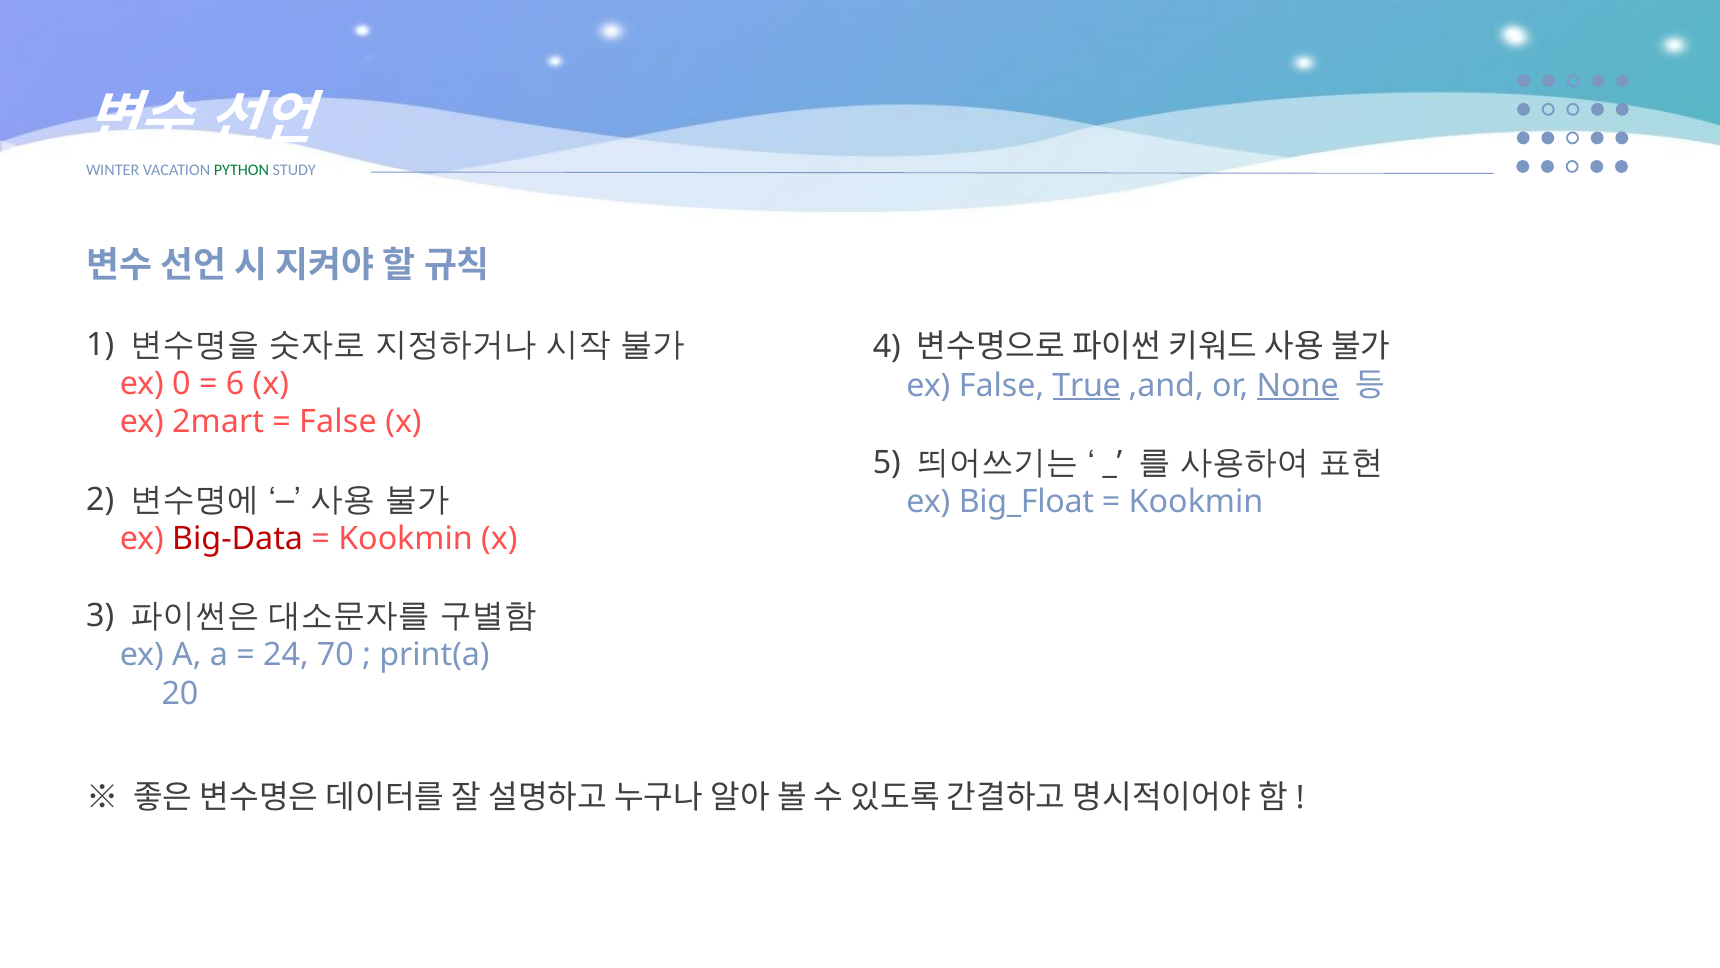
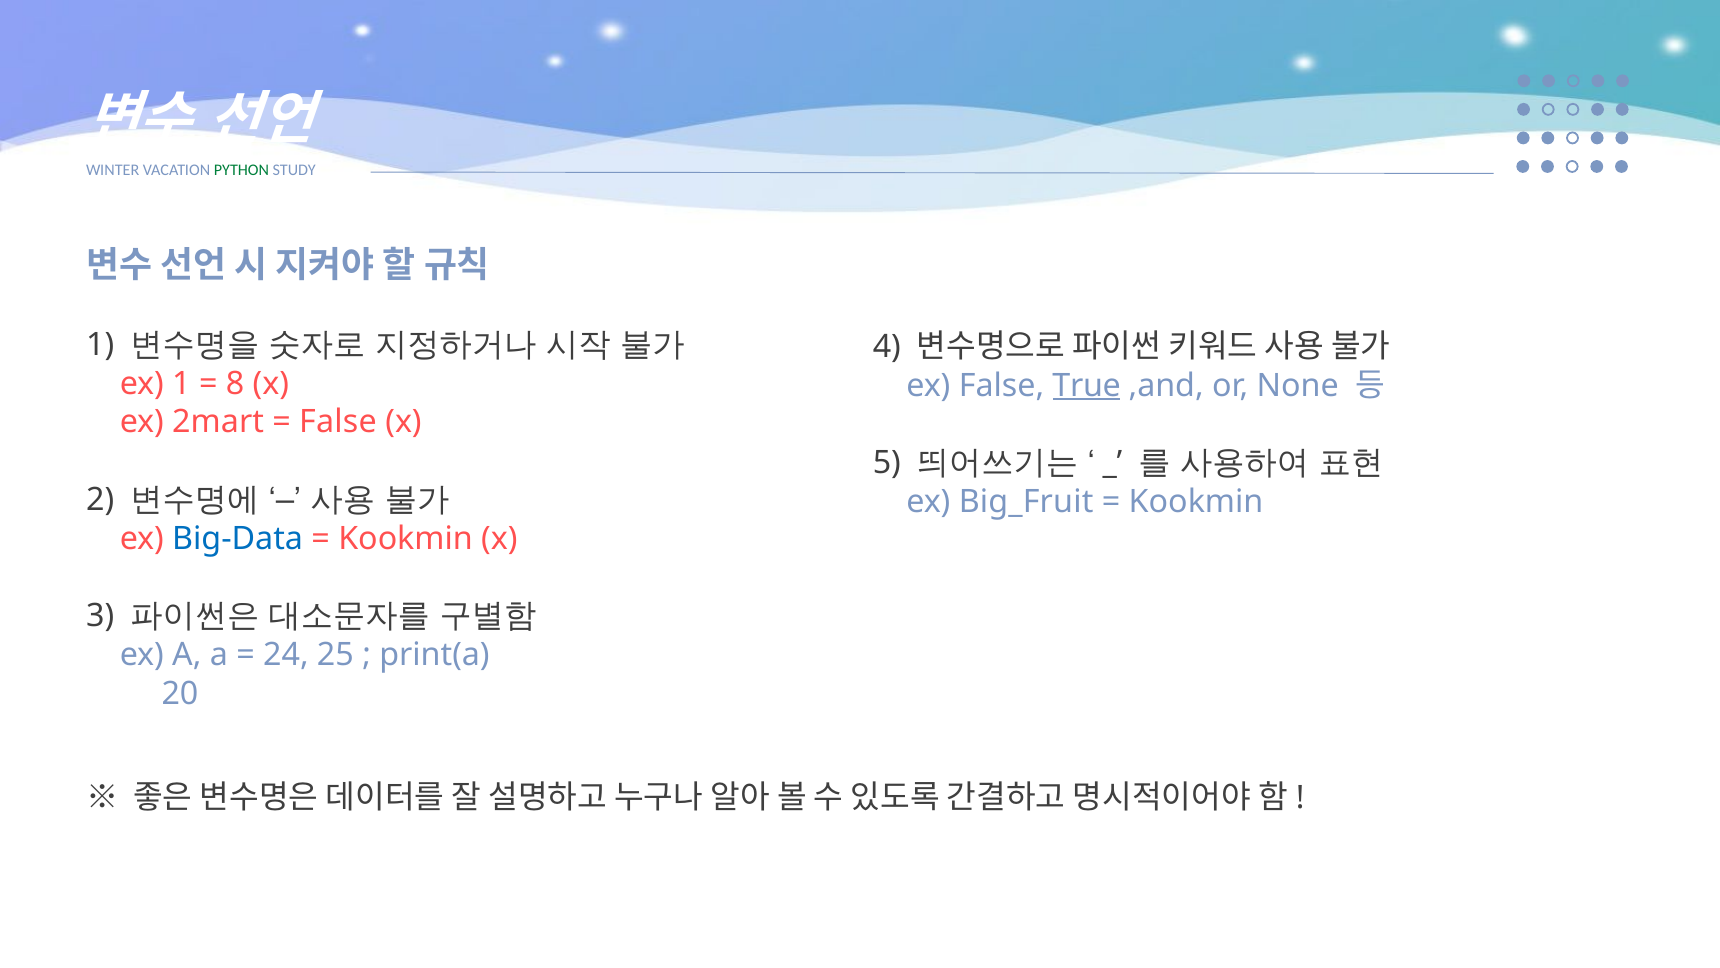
ex 0: 0 -> 1 (181, 383)
6: 6 -> 8 (235, 383)
None underline: present -> none (1298, 385)
Big_Float: Big_Float -> Big_Fruit (1026, 501)
Big-Data colour: red -> blue (238, 538)
70: 70 -> 25 (335, 654)
